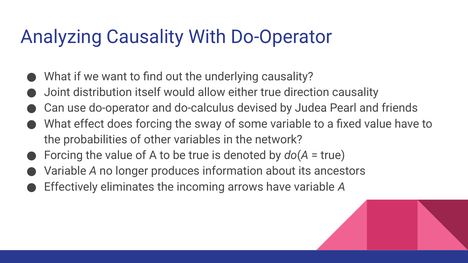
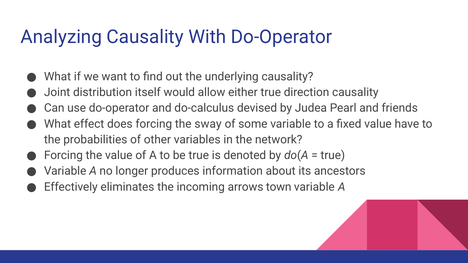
arrows have: have -> town (279, 187)
